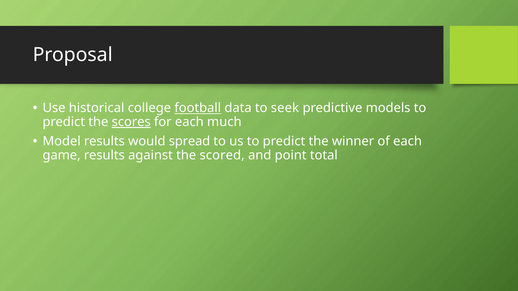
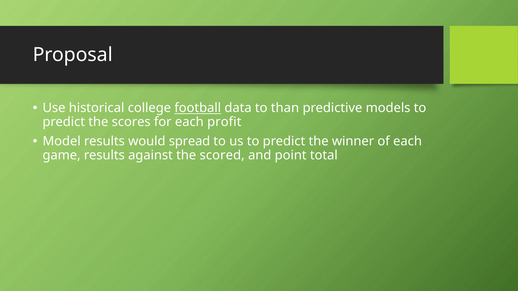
seek: seek -> than (285, 108)
scores underline: present -> none (131, 122)
much: much -> profit (224, 122)
